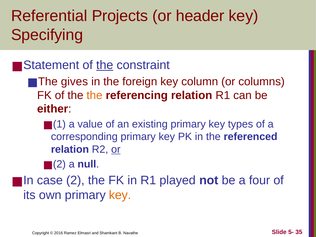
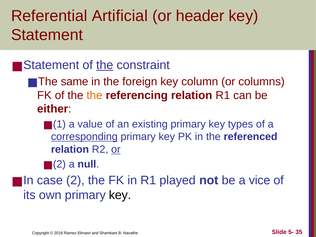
Projects: Projects -> Artificial (120, 16)
Specifying: Specifying -> Statement (47, 35)
gives: gives -> same (75, 82)
corresponding underline: none -> present (84, 137)
four: four -> vice (260, 180)
key colour: orange -> black (120, 195)
